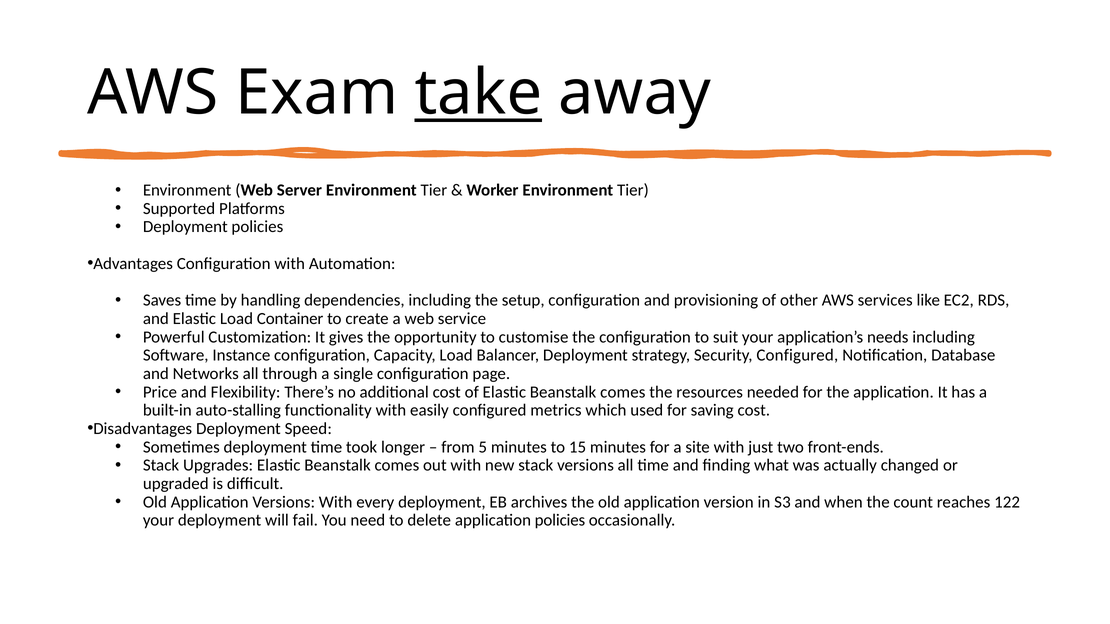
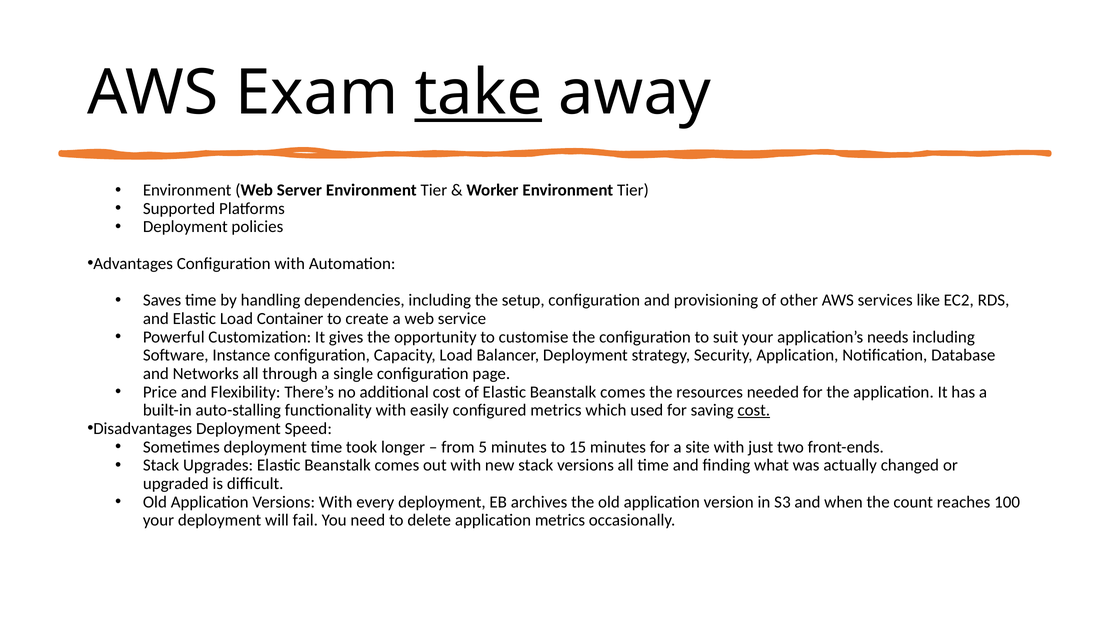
Security Configured: Configured -> Application (797, 356)
cost underline: none -> present (754, 411)
122: 122 -> 100 (1007, 502)
application policies: policies -> metrics (560, 521)
